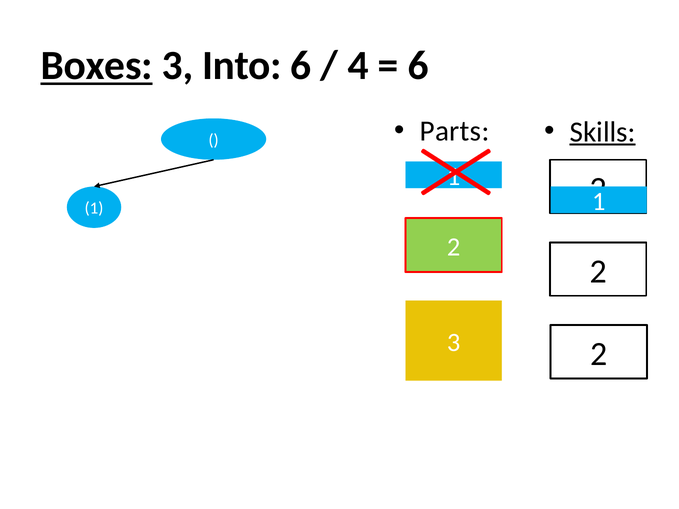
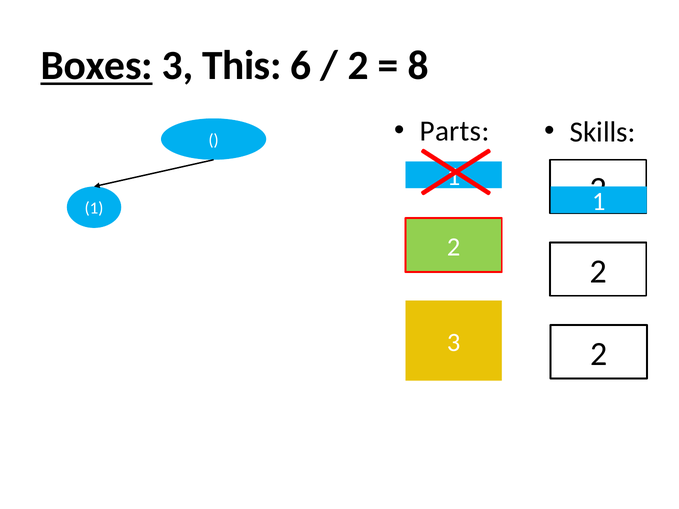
Into: Into -> This (242, 66)
4: 4 -> 2 (358, 66)
6: 6 -> 8 (418, 66)
Skills underline: present -> none (603, 132)
